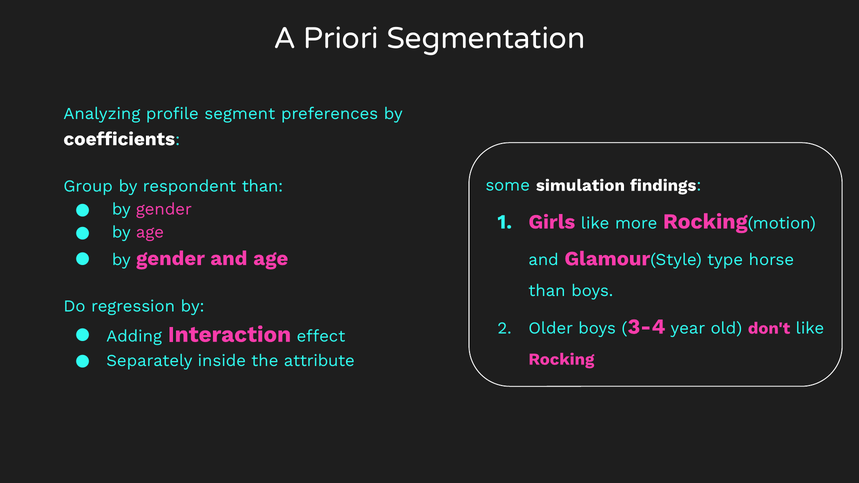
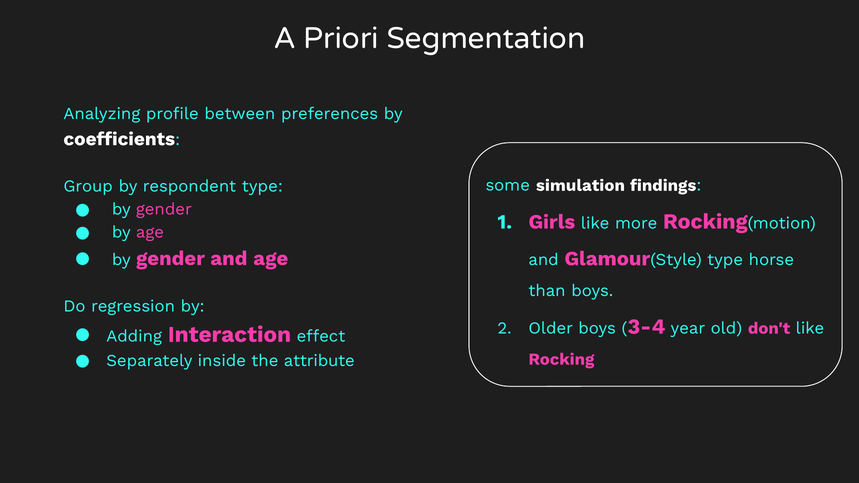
segment: segment -> between (240, 114)
respondent than: than -> type (262, 186)
